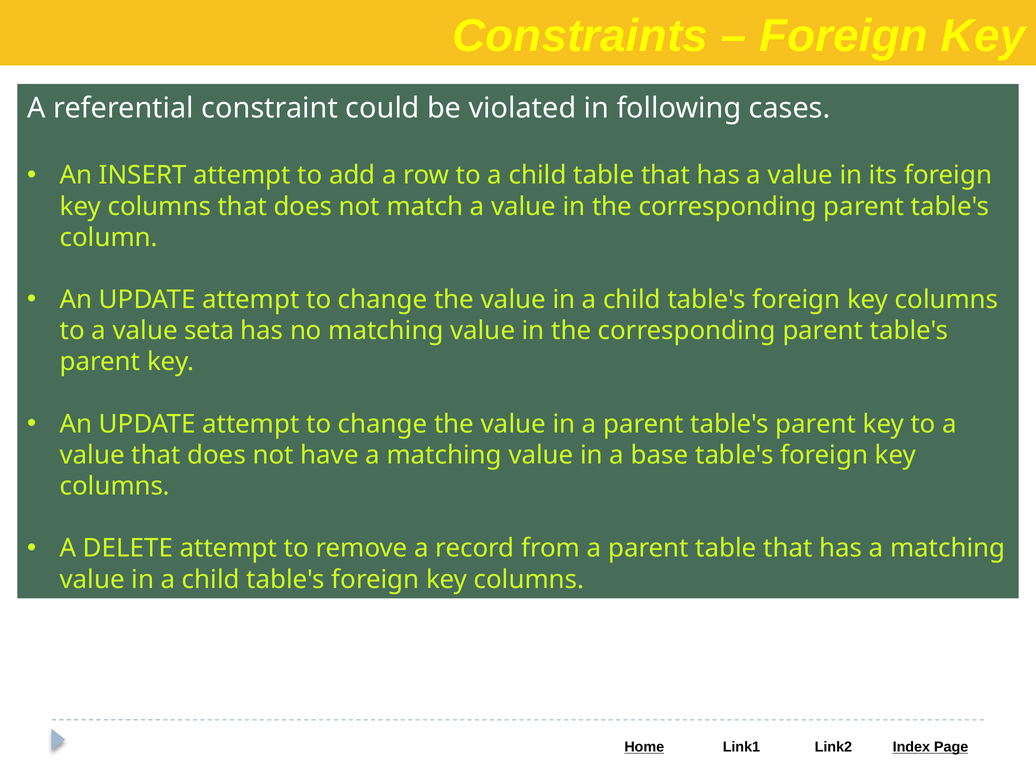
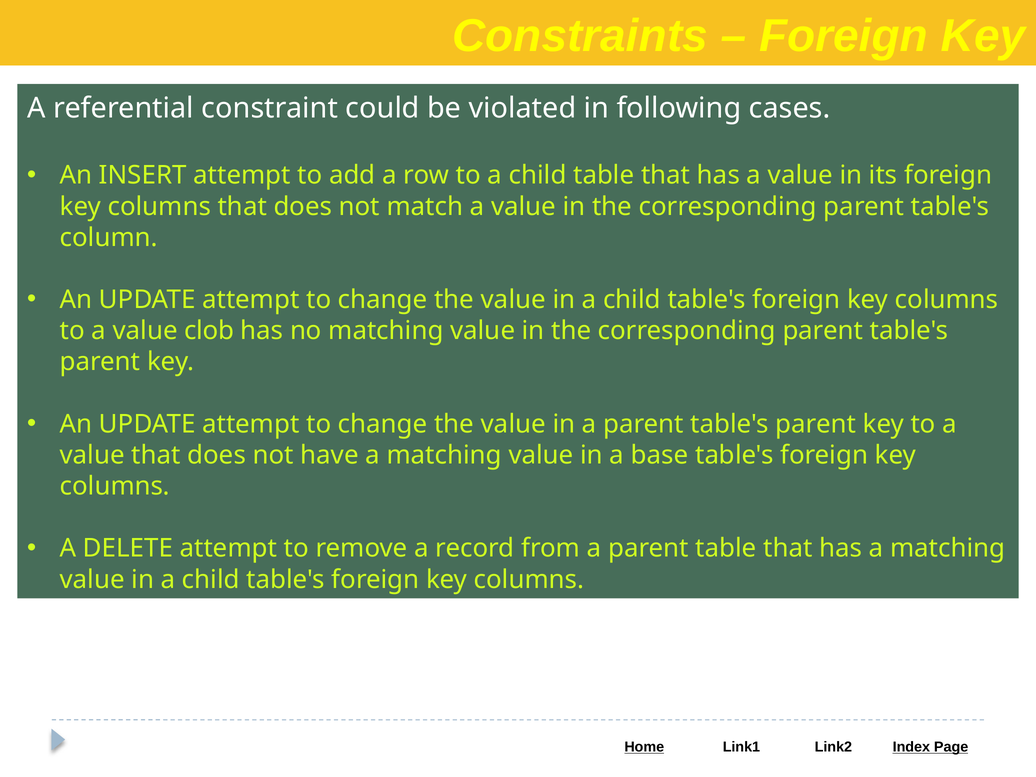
seta: seta -> clob (209, 331)
